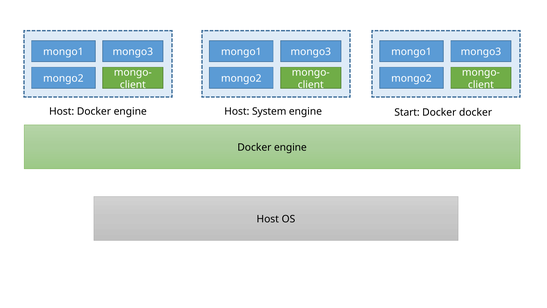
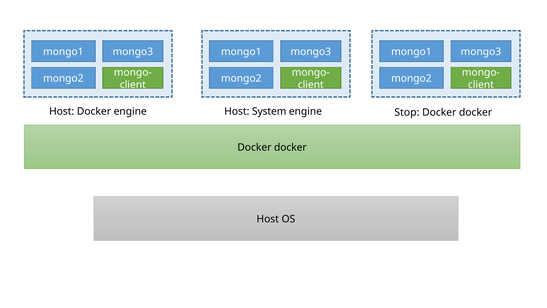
Start: Start -> Stop (407, 112)
engine: engine -> docker (290, 147)
